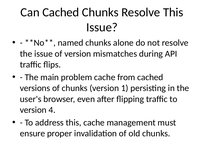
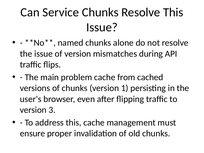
Can Cached: Cached -> Service (61, 12)
4: 4 -> 3 (52, 110)
